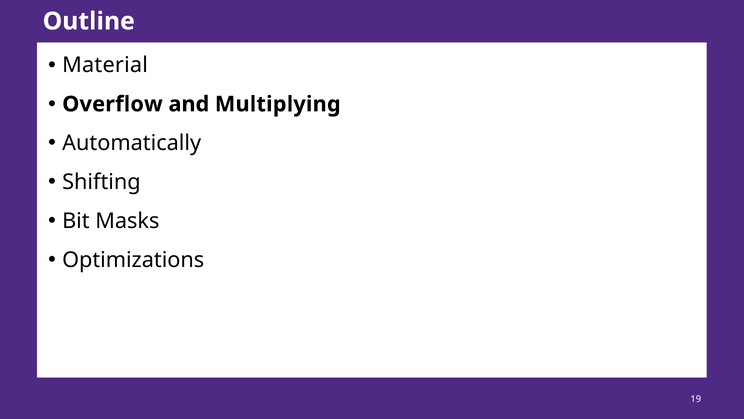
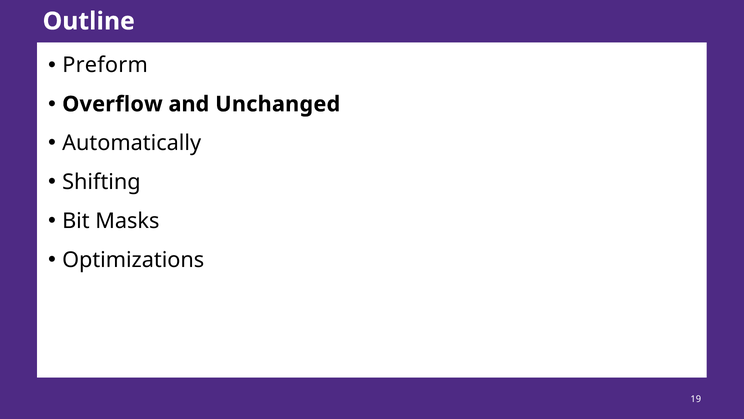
Material: Material -> Preform (105, 65)
Multiplying: Multiplying -> Unchanged (278, 104)
